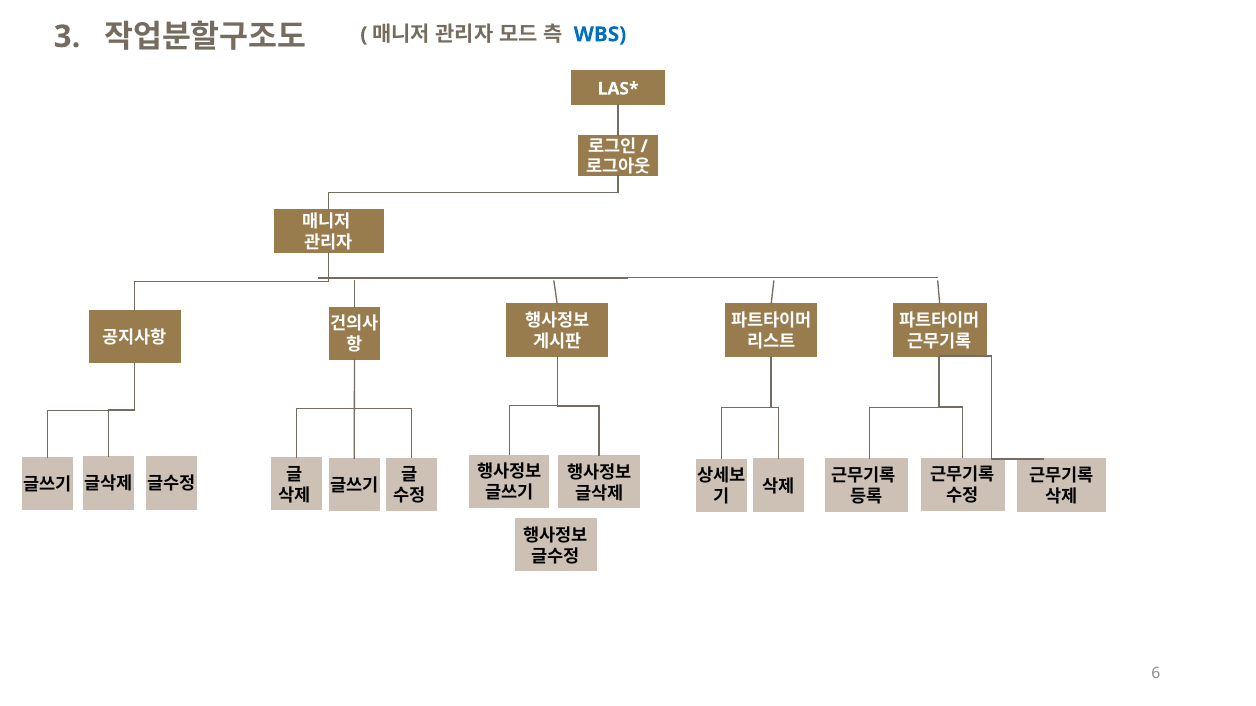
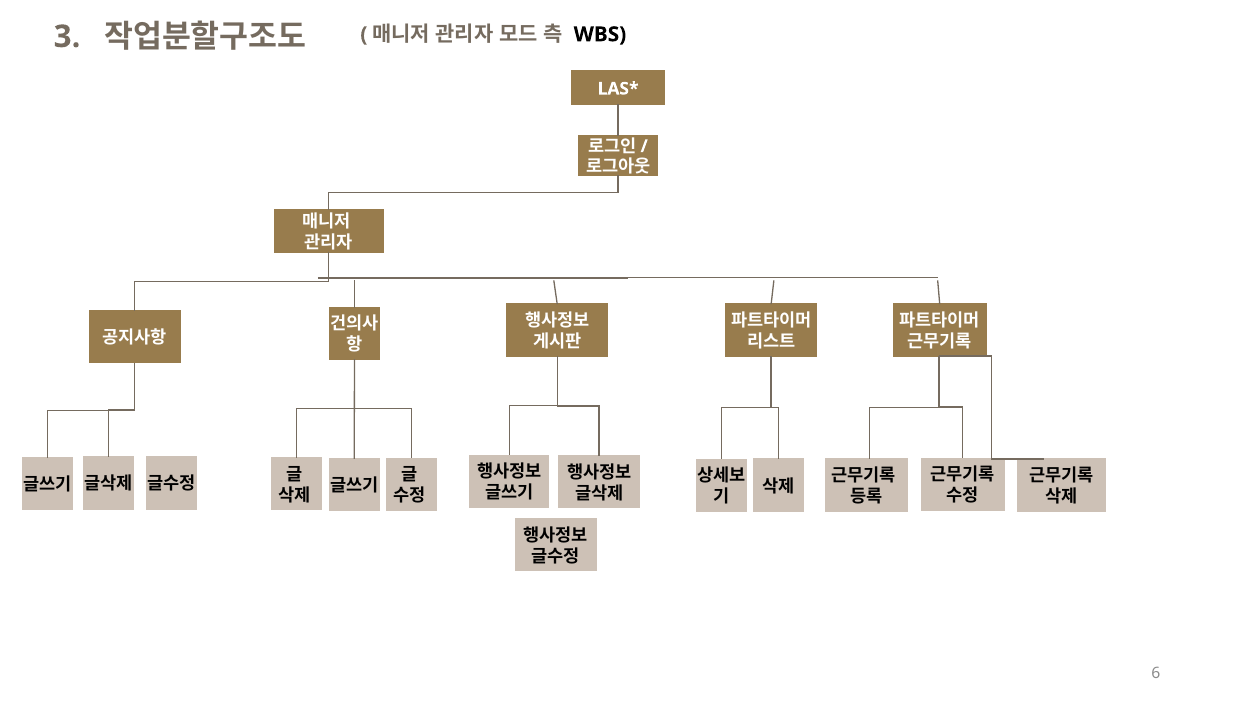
WBS colour: blue -> black (600, 34)
